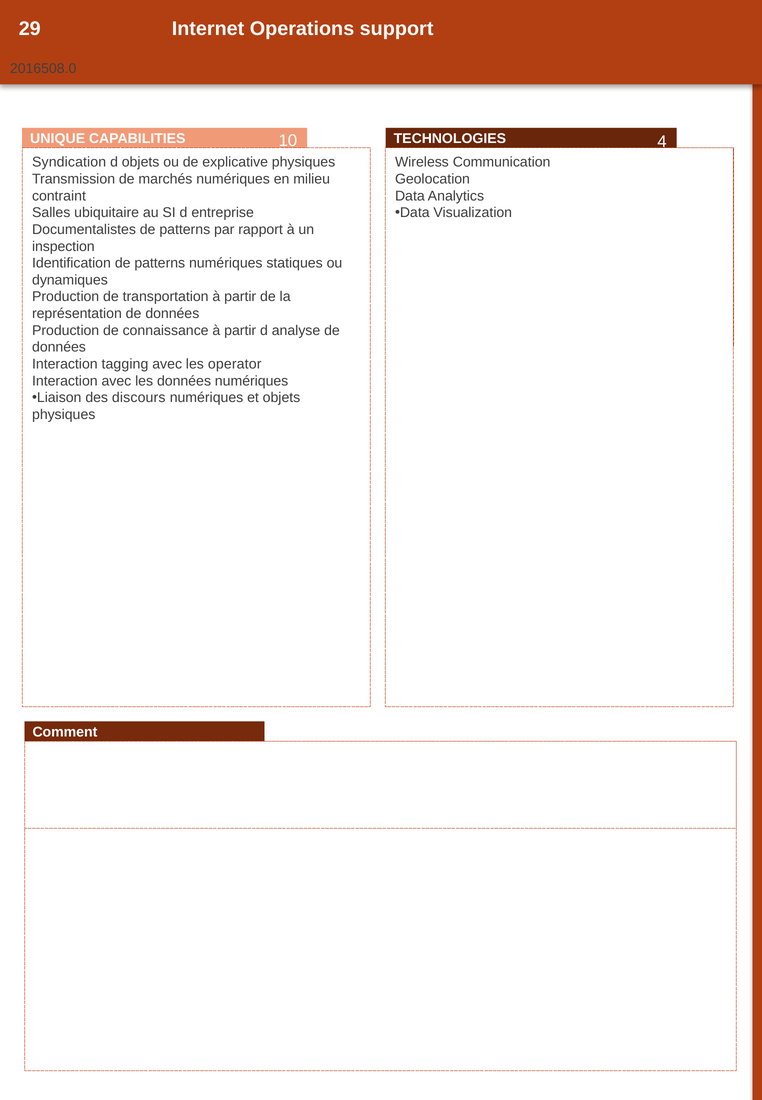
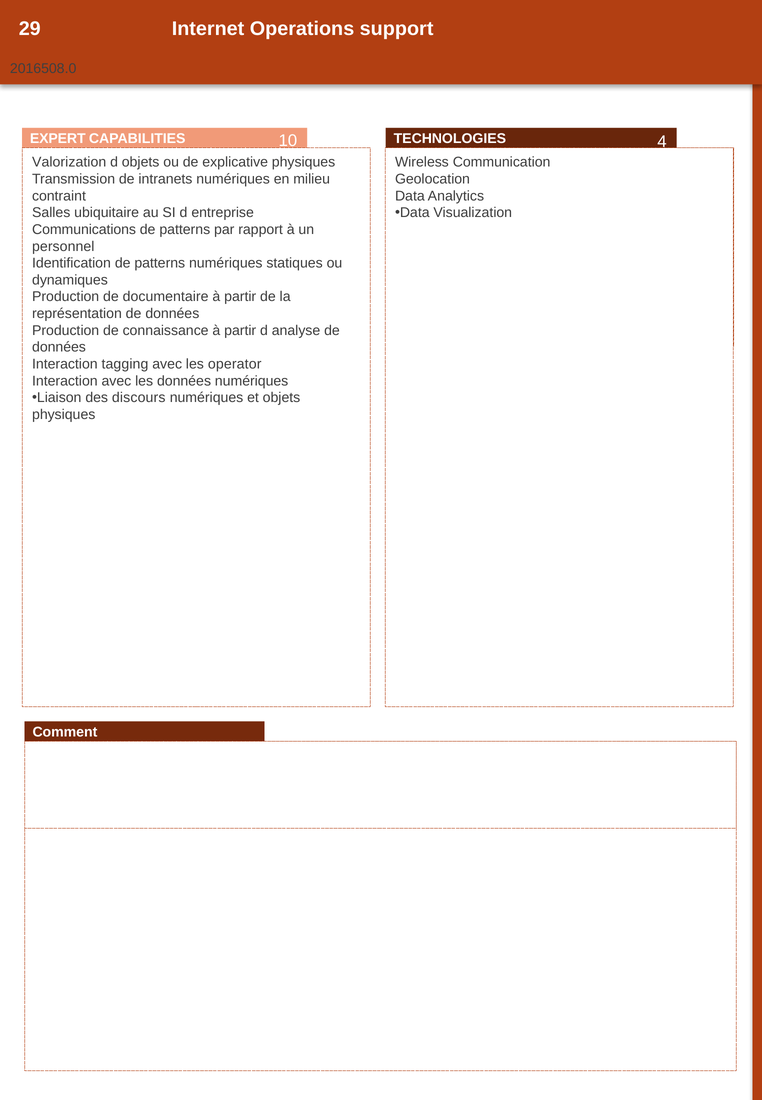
UNIQUE: UNIQUE -> EXPERT (58, 139)
Syndication: Syndication -> Valorization (69, 162)
marchés: marchés -> intranets (165, 179)
Documentalistes: Documentalistes -> Communications (84, 230)
inspection: inspection -> personnel (63, 247)
transportation: transportation -> documentaire (166, 297)
